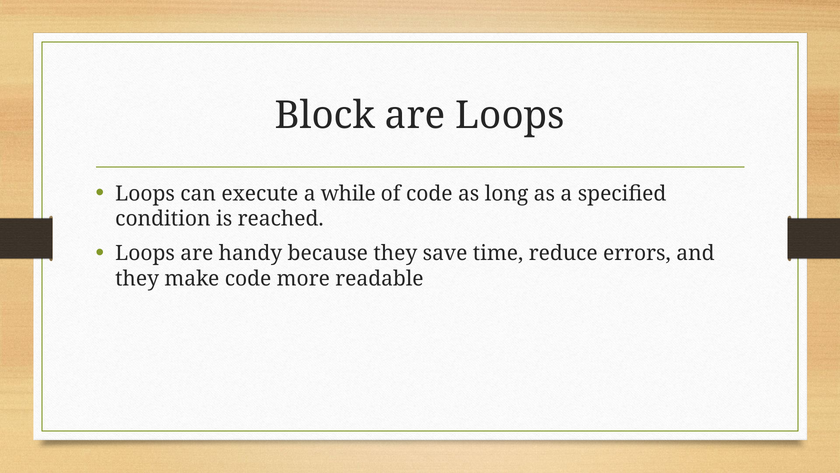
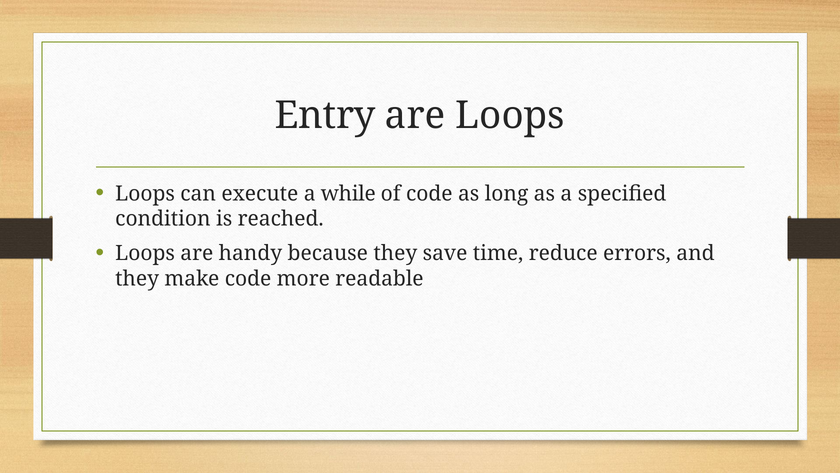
Block: Block -> Entry (325, 115)
